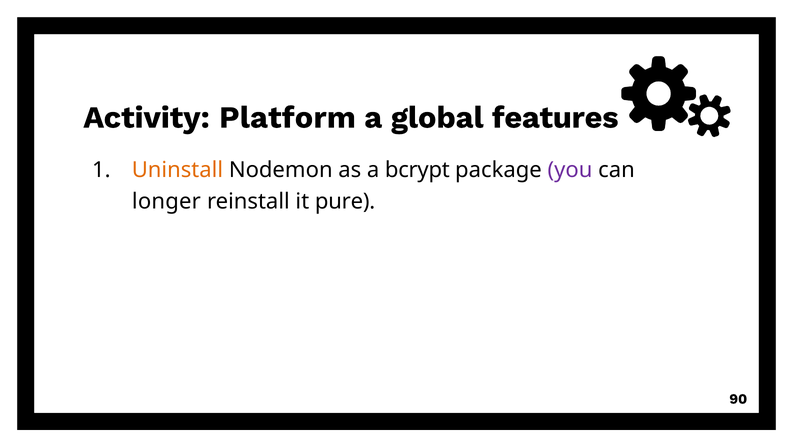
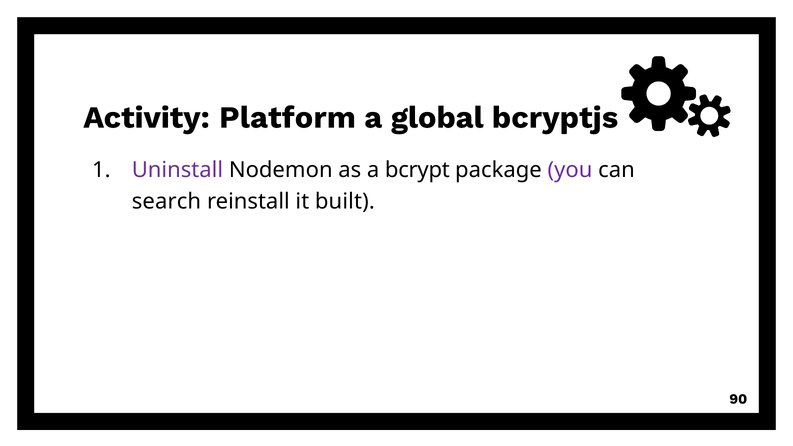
features: features -> bcryptjs (555, 117)
Uninstall colour: orange -> purple (177, 170)
longer: longer -> search (166, 202)
pure: pure -> built (345, 202)
